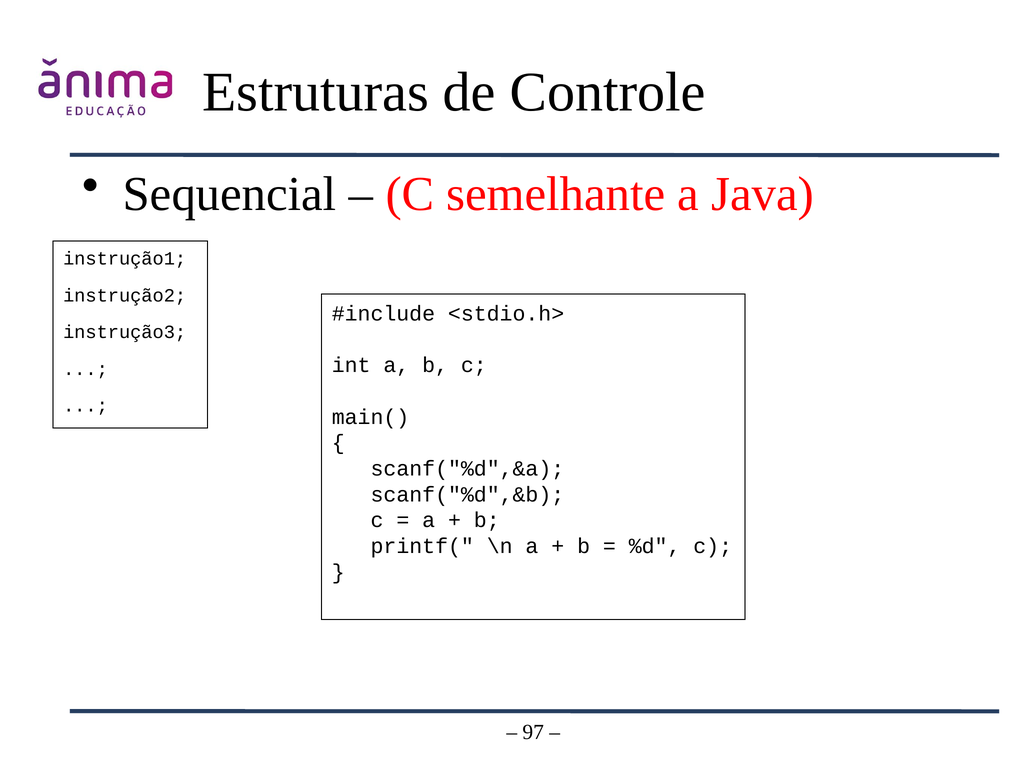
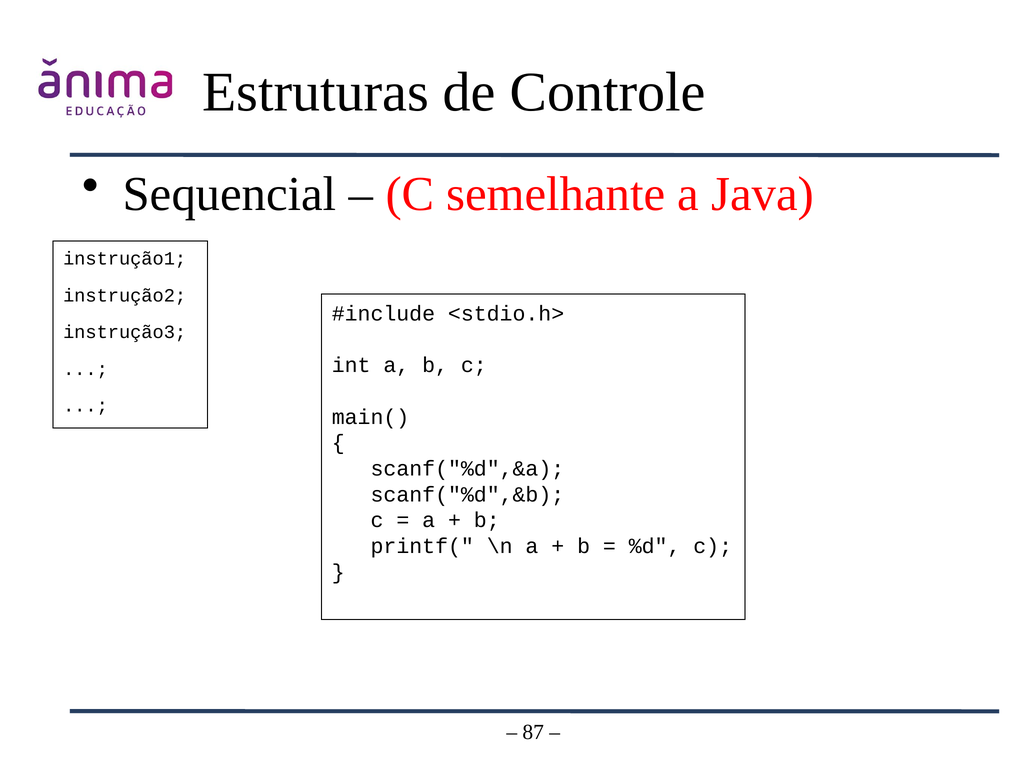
97: 97 -> 87 (533, 733)
